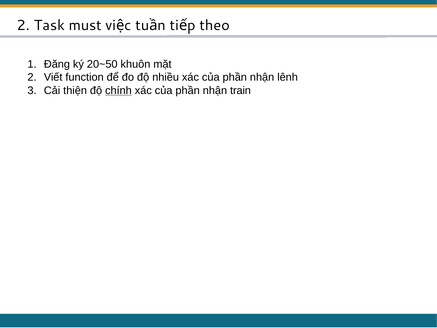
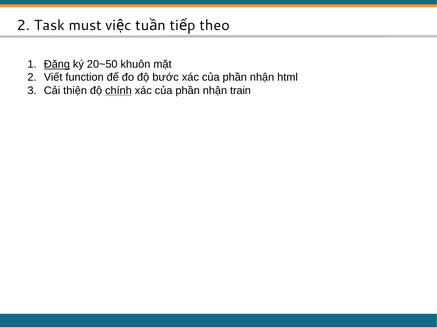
Đăng underline: none -> present (57, 64)
nhiều: nhiều -> bước (166, 77)
lênh: lênh -> html (288, 77)
